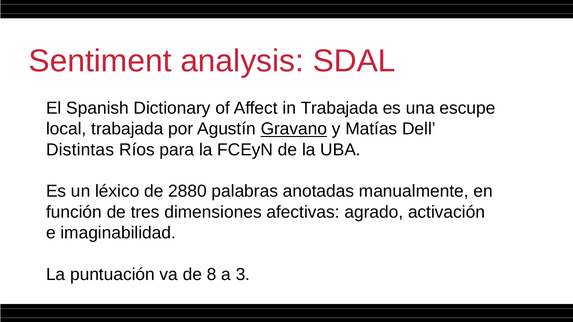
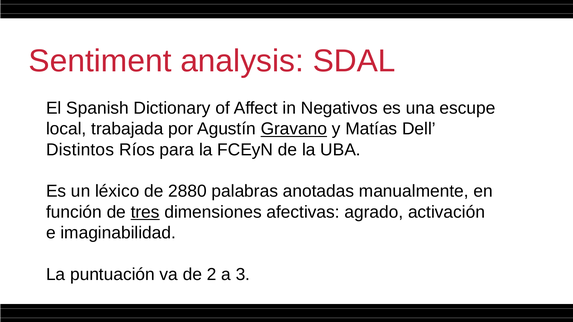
in Trabajada: Trabajada -> Negativos (339, 108)
Distintas: Distintas -> Distintos (80, 150)
tres underline: none -> present (145, 212)
8: 8 -> 2 (212, 275)
